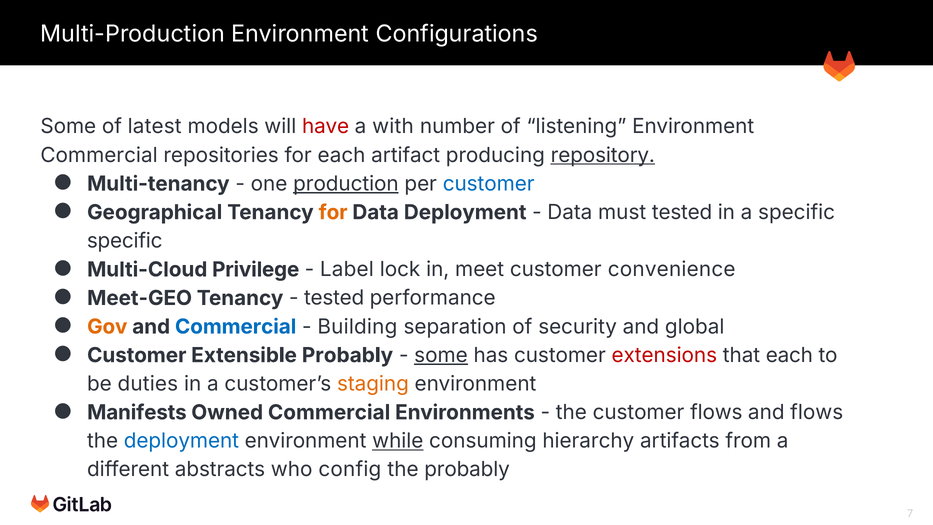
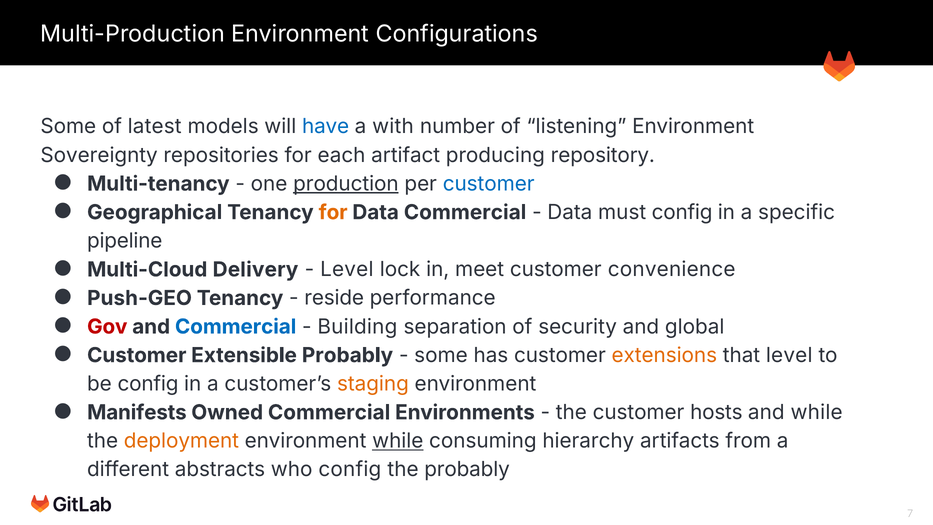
have colour: red -> blue (326, 127)
Commercial: Commercial -> Sovereignty (99, 155)
repository underline: present -> none (603, 155)
Data Deployment: Deployment -> Commercial (465, 212)
must tested: tested -> config (682, 212)
specific: specific -> pipeline (125, 241)
Privilege: Privilege -> Delivery (255, 269)
Label: Label -> Level (347, 269)
Meet-GEO: Meet-GEO -> Push-GEO (139, 298)
tested: tested -> reside (334, 298)
Gov colour: orange -> red (107, 327)
some underline: present -> none (441, 355)
extensions colour: red -> orange (664, 355)
that each: each -> level (789, 355)
be duties: duties -> config (148, 384)
customer flows: flows -> hosts (716, 412)
and flows: flows -> while (817, 412)
deployment colour: blue -> orange (181, 441)
